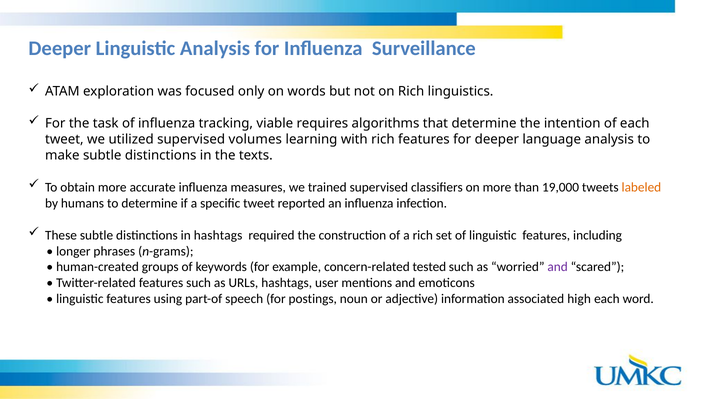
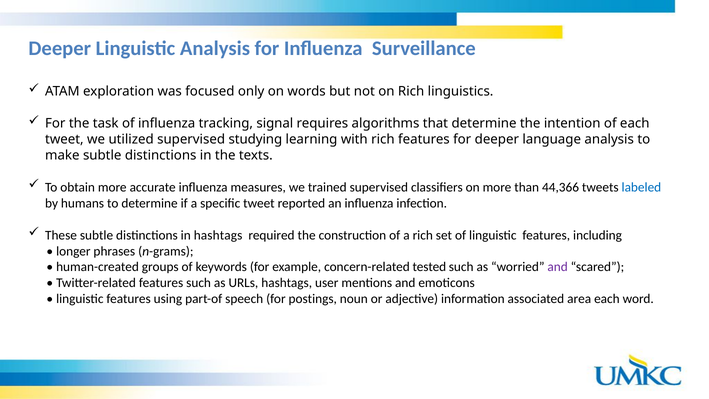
viable: viable -> signal (275, 123)
volumes: volumes -> studying (255, 139)
19,000: 19,000 -> 44,366 (561, 187)
labeled colour: orange -> blue (641, 187)
high: high -> area (579, 299)
